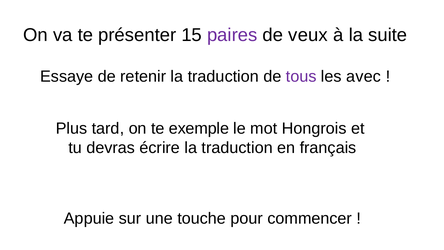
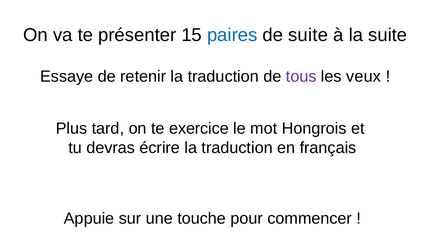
paires colour: purple -> blue (232, 35)
de veux: veux -> suite (308, 35)
avec: avec -> veux (364, 77)
exemple: exemple -> exercice (199, 128)
